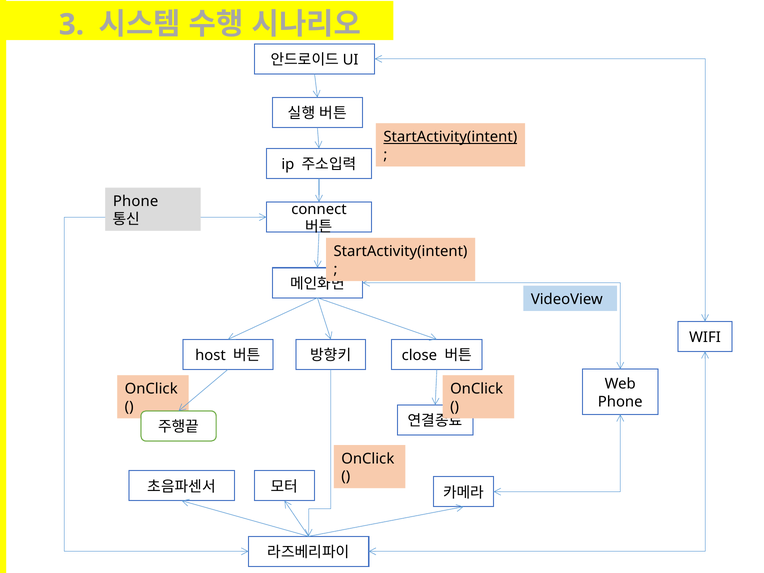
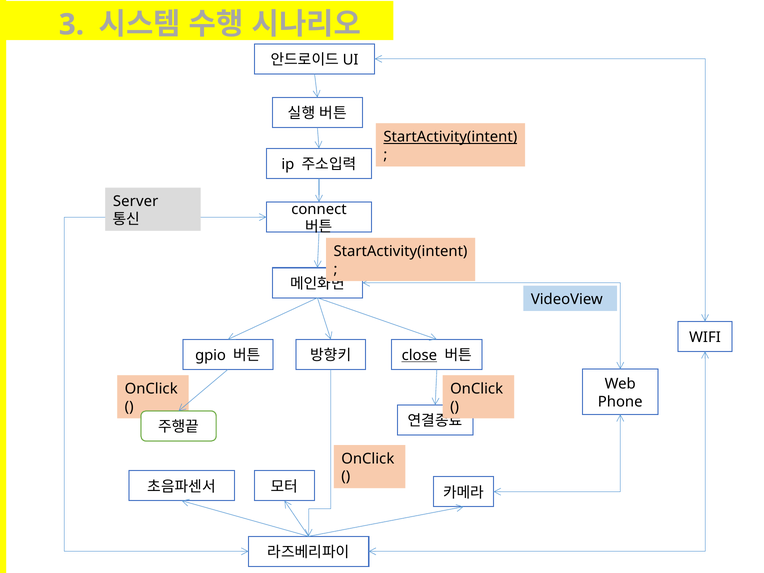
Phone: Phone -> Server (136, 201)
host: host -> gpio (211, 355)
close underline: none -> present (419, 355)
